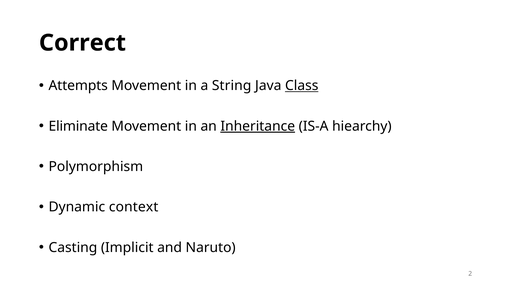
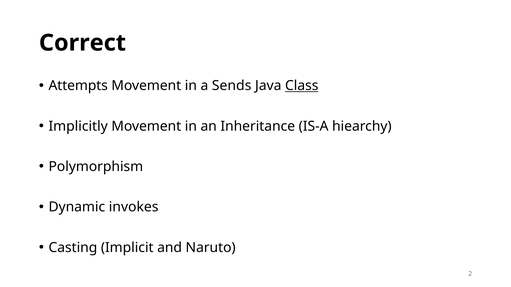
String: String -> Sends (232, 86)
Eliminate: Eliminate -> Implicitly (78, 126)
Inheritance underline: present -> none (258, 126)
context: context -> invokes (134, 207)
